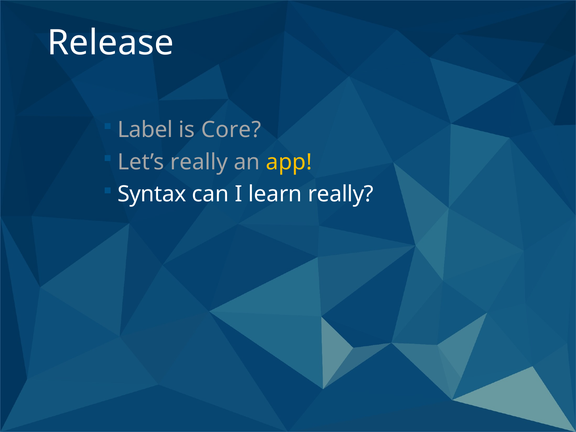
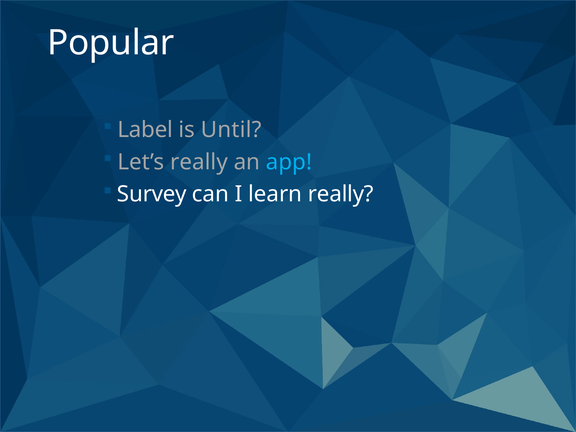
Release: Release -> Popular (111, 43)
Core: Core -> Until (231, 130)
app colour: yellow -> light blue (289, 162)
Syntax: Syntax -> Survey (152, 194)
